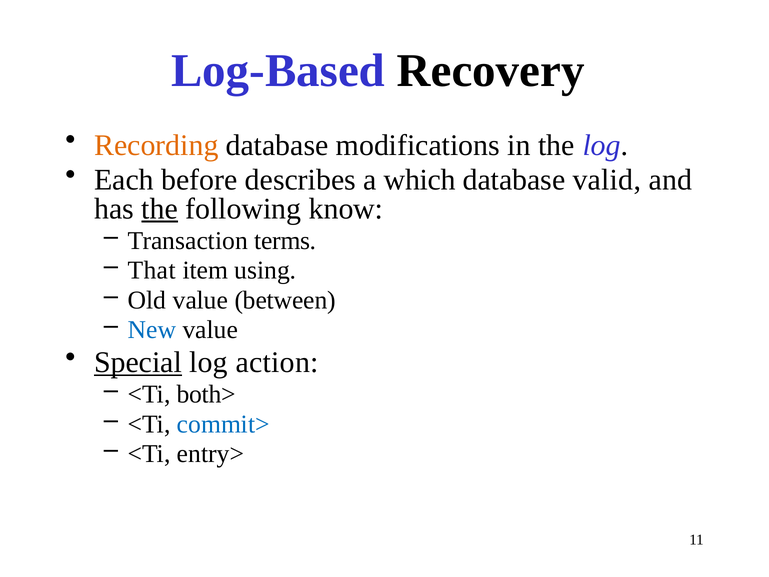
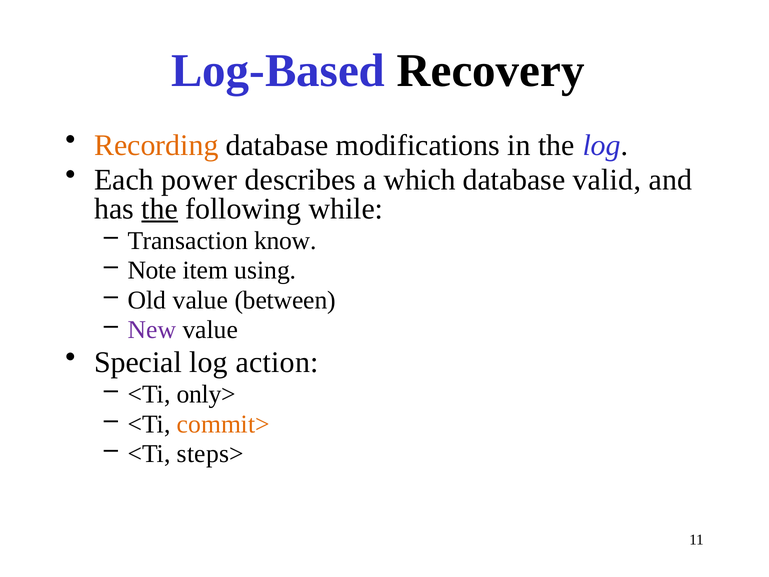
before: before -> power (199, 180)
know: know -> while (346, 209)
terms: terms -> know (285, 241)
That: That -> Note (152, 270)
New colour: blue -> purple (152, 330)
Special underline: present -> none (138, 362)
both>: both> -> only> (206, 394)
commit> colour: blue -> orange (223, 424)
entry>: entry> -> steps> (210, 454)
